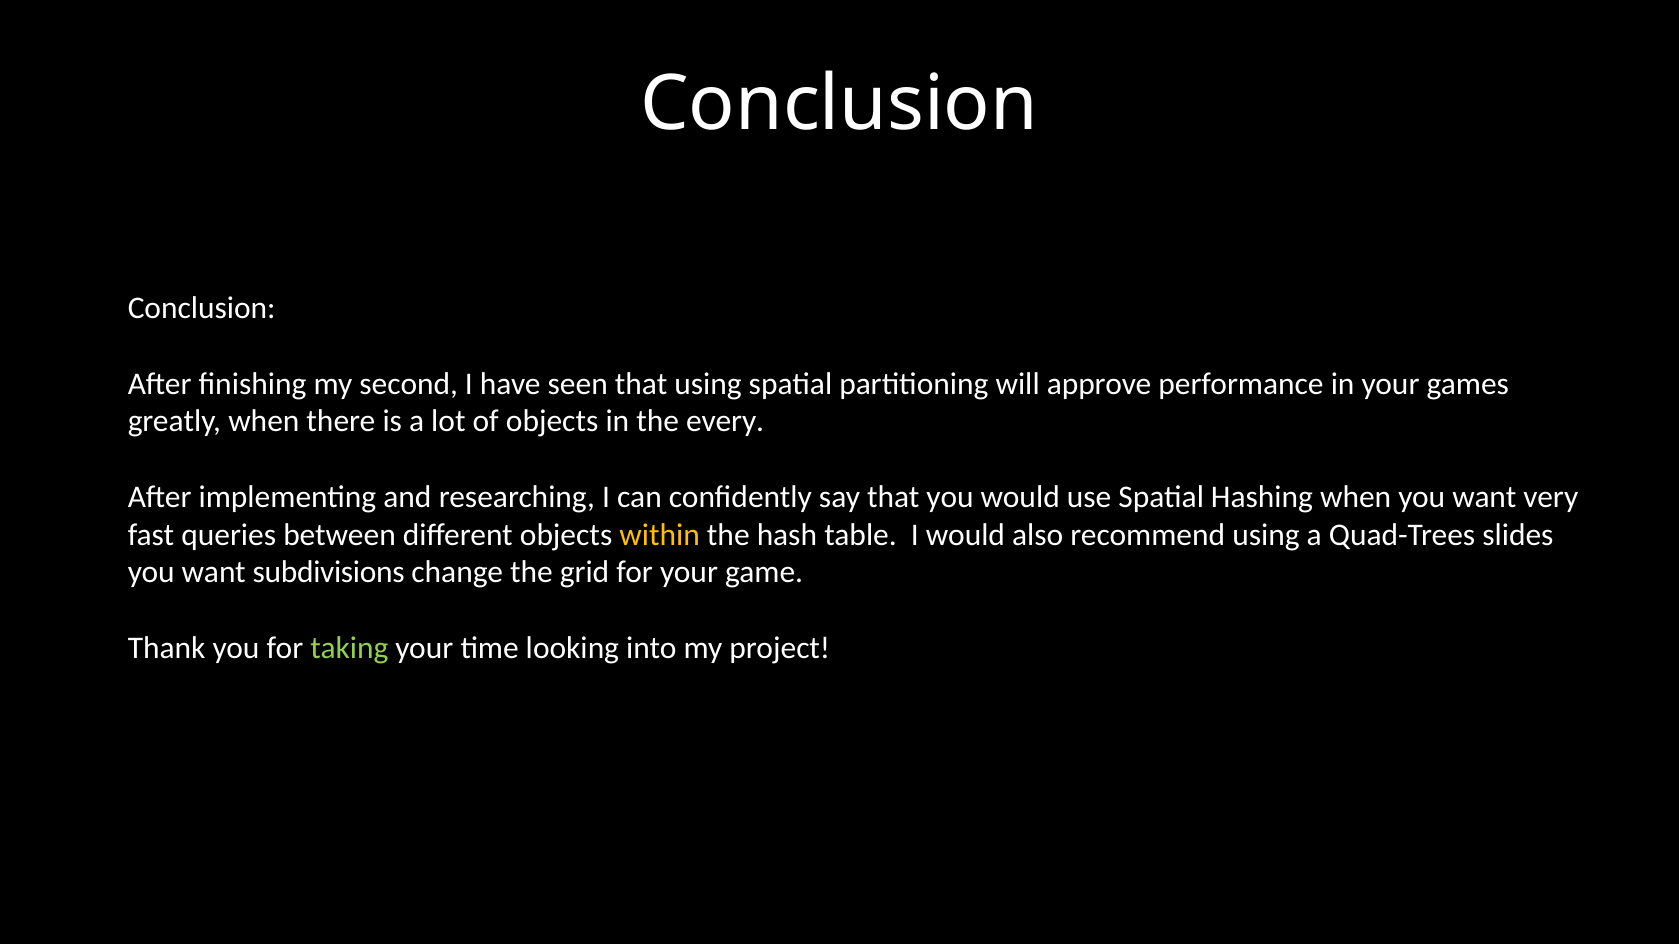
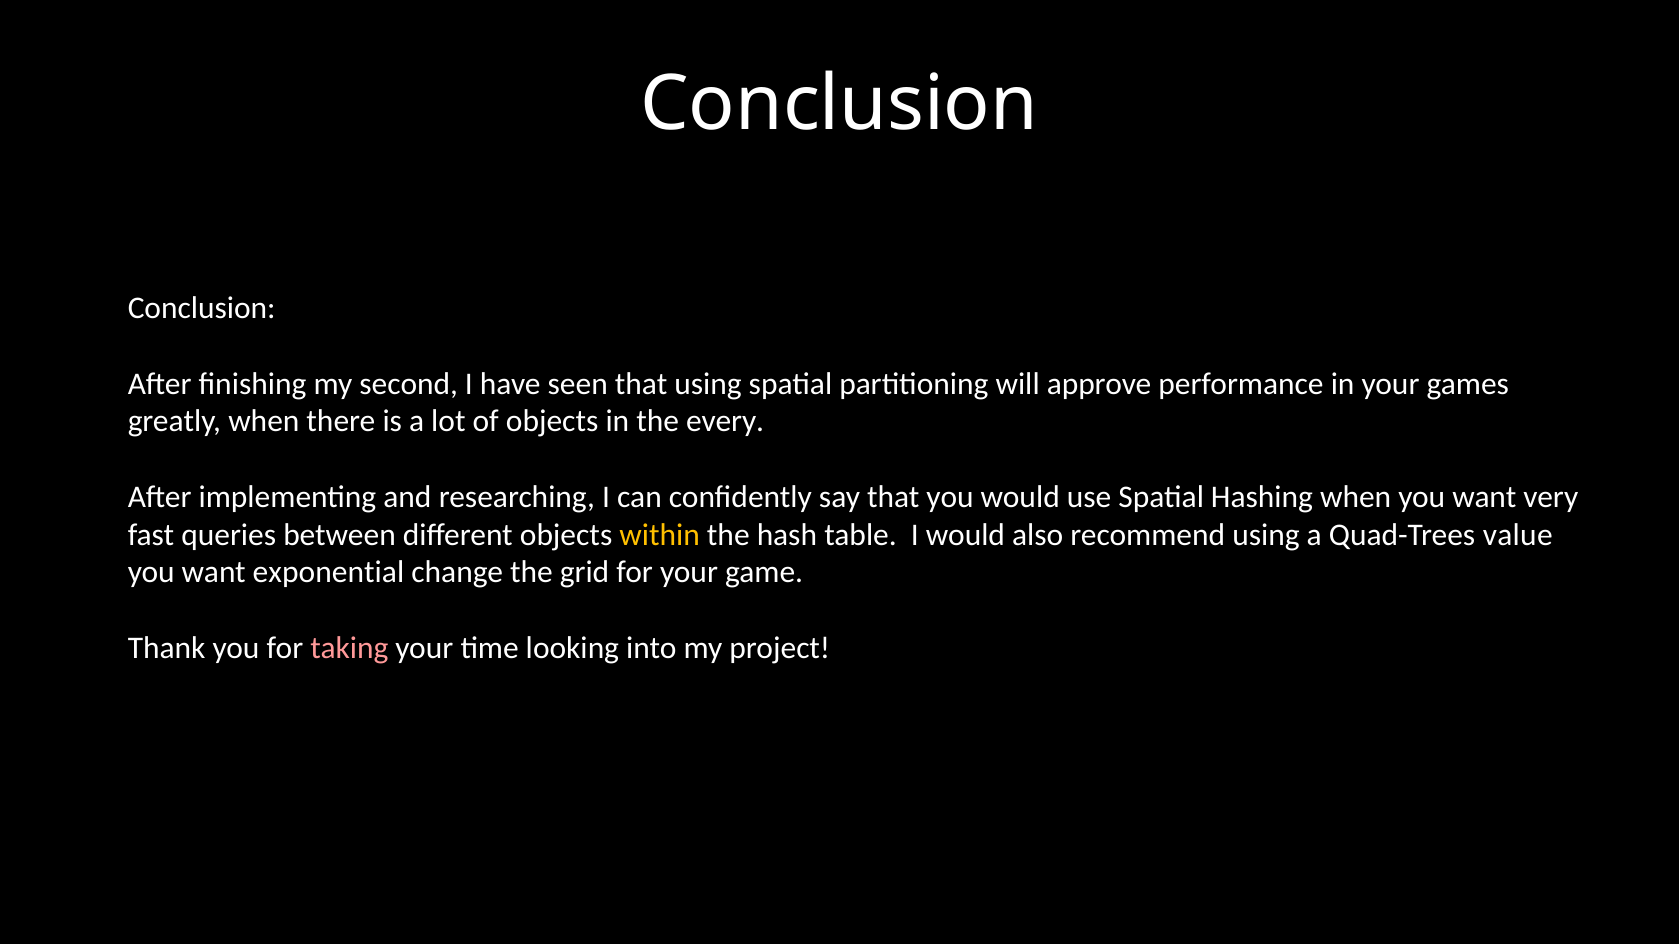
slides: slides -> value (1518, 535)
subdivisions: subdivisions -> exponential (328, 573)
taking colour: light green -> pink (349, 648)
